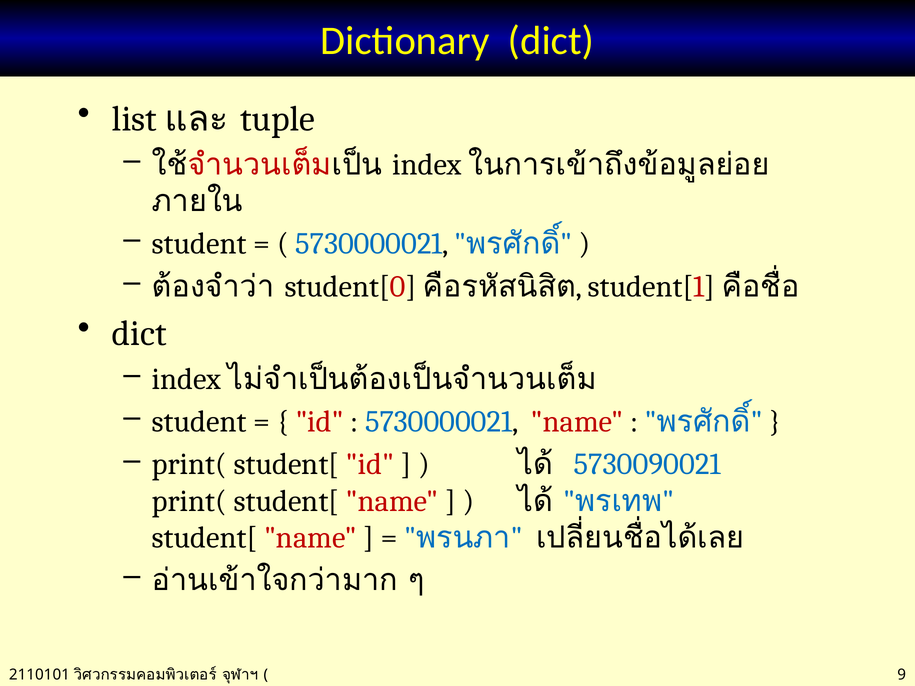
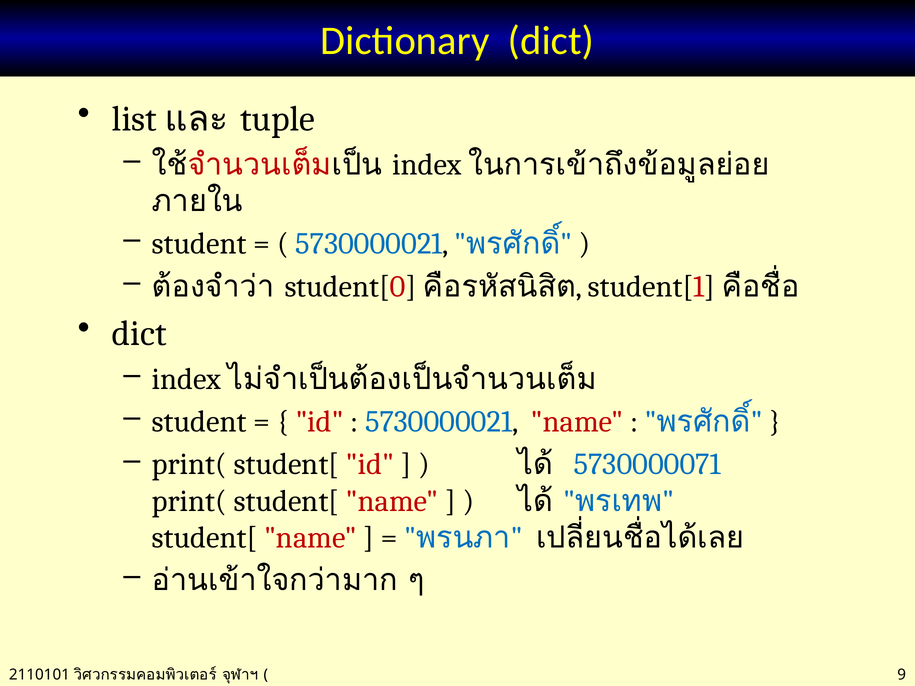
5730090021: 5730090021 -> 5730000071 (647, 465)
